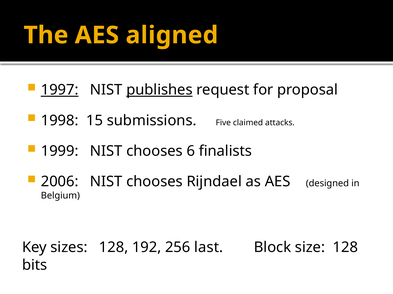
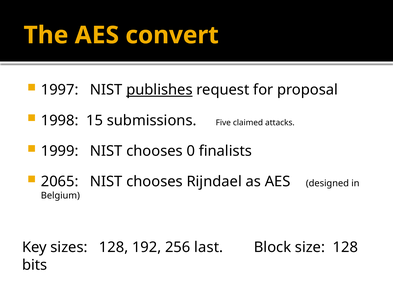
aligned: aligned -> convert (172, 35)
1997 underline: present -> none (60, 90)
6: 6 -> 0 (191, 151)
2006: 2006 -> 2065 (60, 182)
